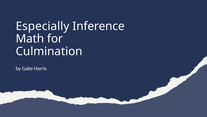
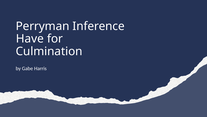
Especially: Especially -> Perryman (43, 26)
Math: Math -> Have (30, 39)
